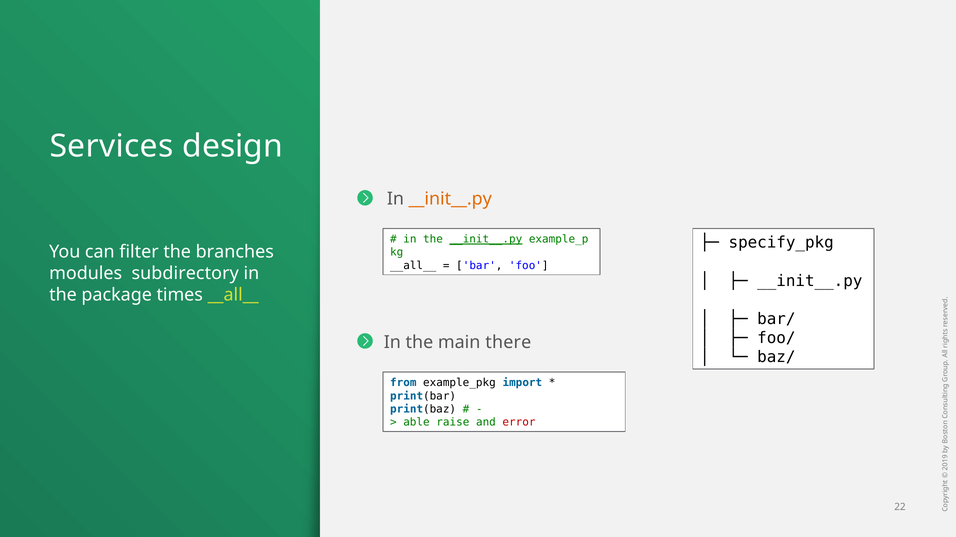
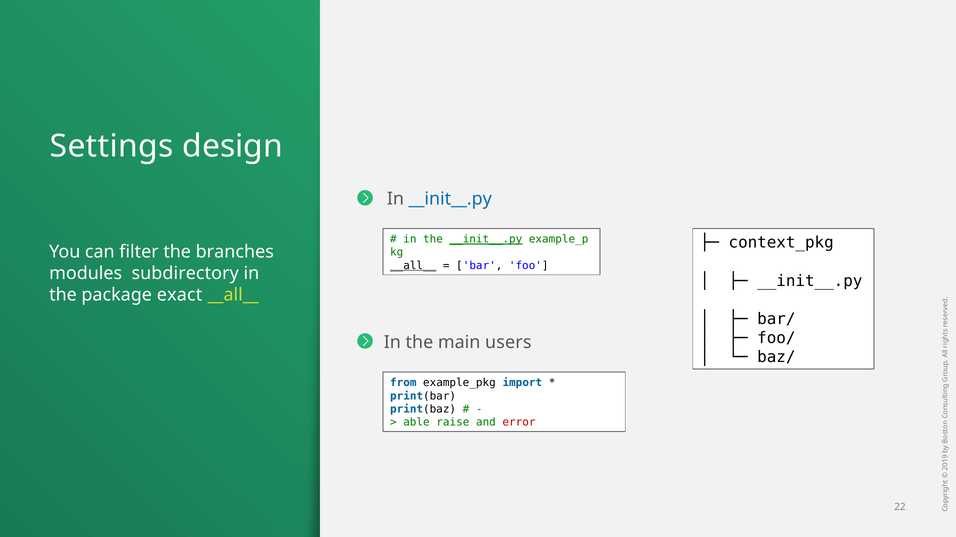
Services: Services -> Settings (112, 146)
__init__.py colour: orange -> blue (450, 199)
specify_pkg: specify_pkg -> context_pkg (781, 243)
__all__ underline: none -> present (413, 266)
times: times -> exact (180, 295)
there: there -> users (508, 343)
